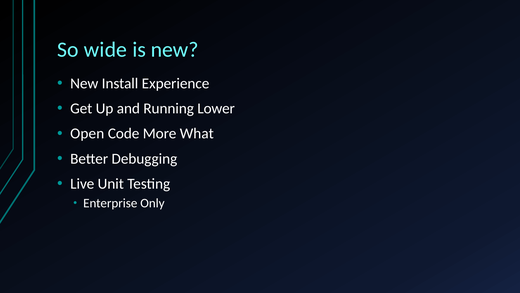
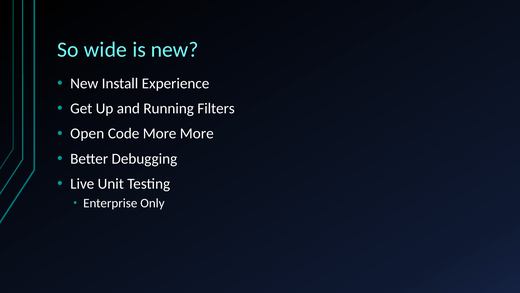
Lower: Lower -> Filters (216, 108)
More What: What -> More (197, 133)
